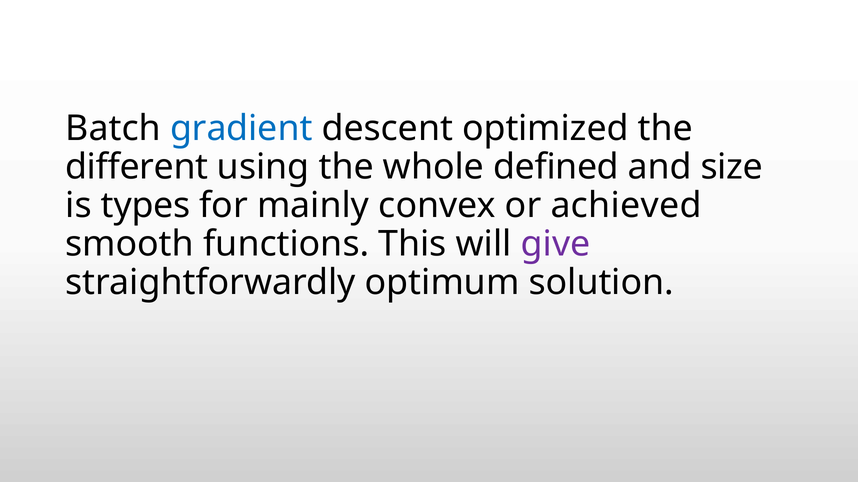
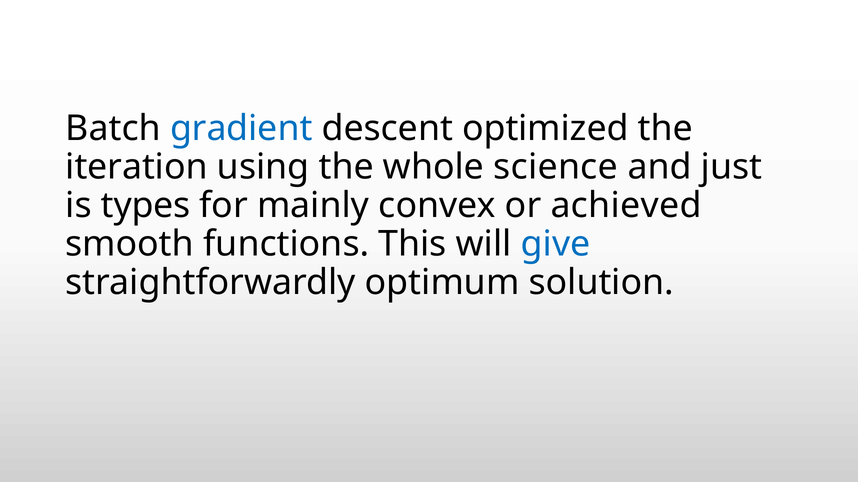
different: different -> iteration (137, 167)
defined: defined -> science (556, 167)
size: size -> just (732, 167)
give colour: purple -> blue (556, 244)
